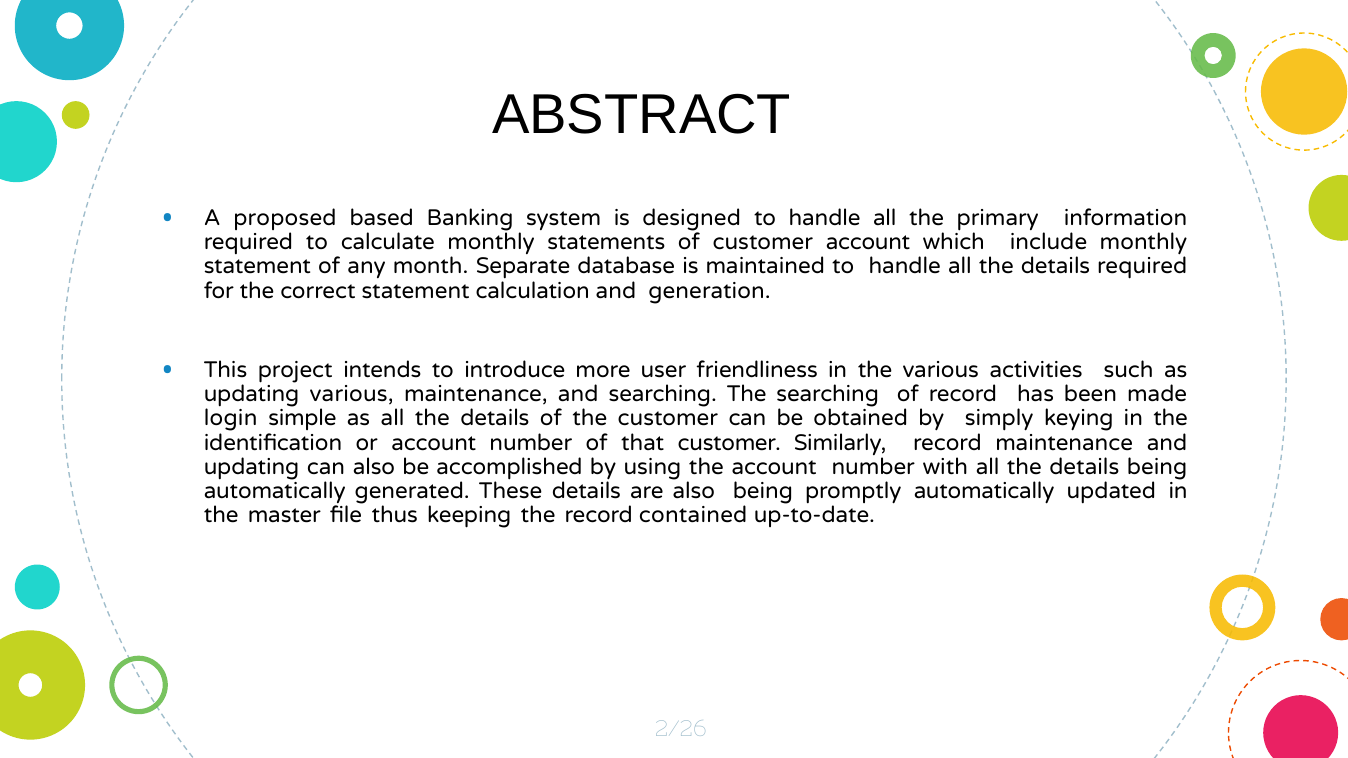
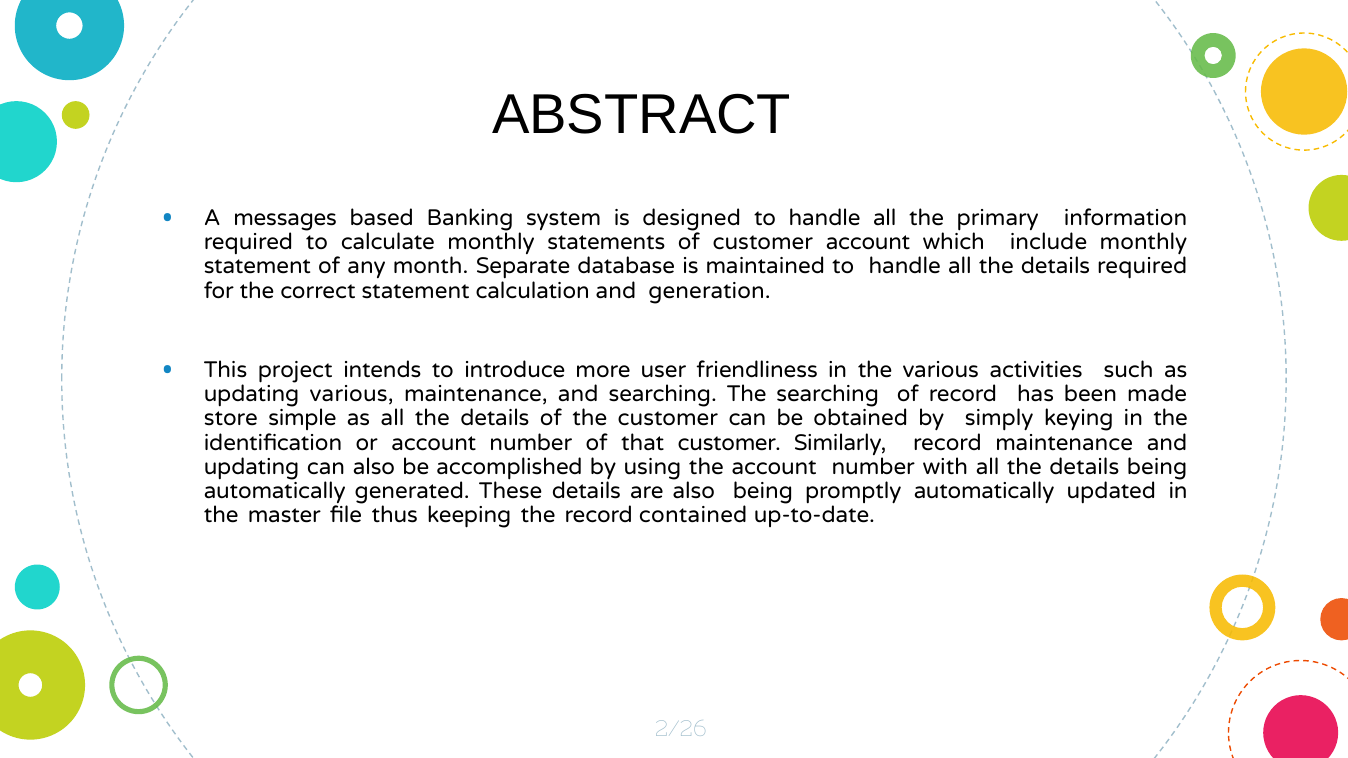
proposed: proposed -> messages (285, 218)
login: login -> store (231, 419)
